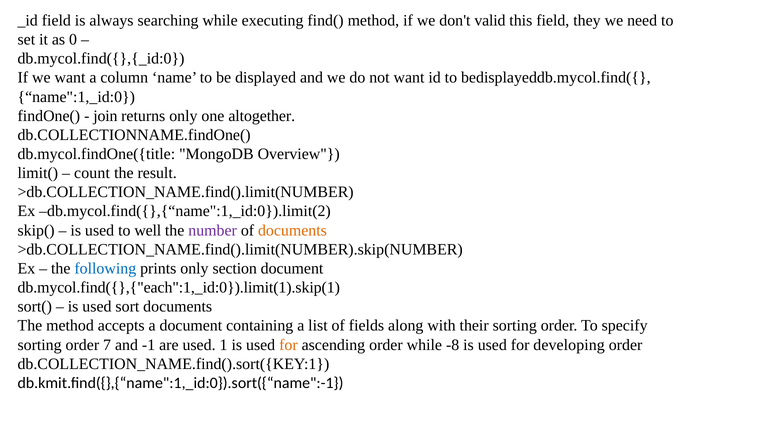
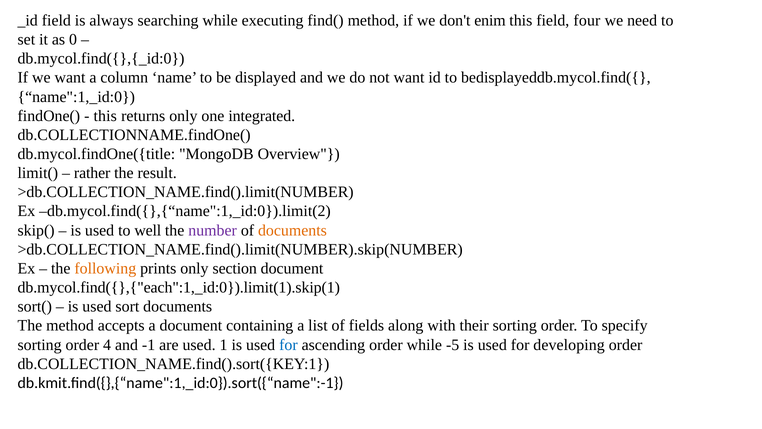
valid: valid -> enim (490, 20)
they: they -> four (587, 20)
join: join -> this (105, 116)
altogether: altogether -> integrated (262, 116)
count: count -> rather (92, 173)
following colour: blue -> orange (105, 268)
7: 7 -> 4 (107, 344)
for colour: orange -> blue (288, 344)
-8: -8 -> -5 (453, 344)
